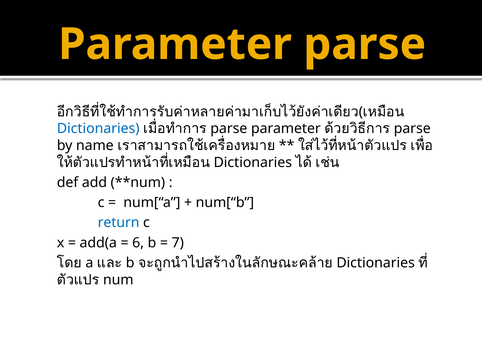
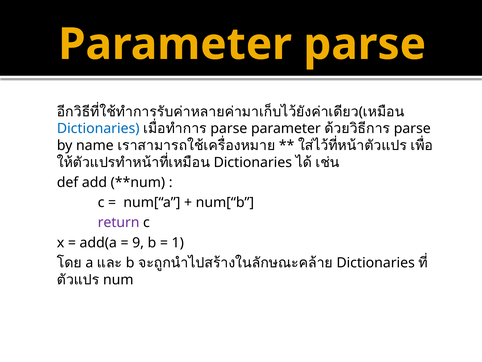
return colour: blue -> purple (119, 222)
6: 6 -> 9 (138, 242)
7: 7 -> 1 (178, 242)
